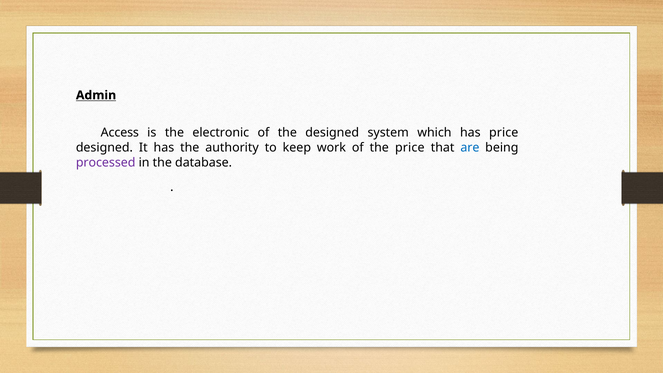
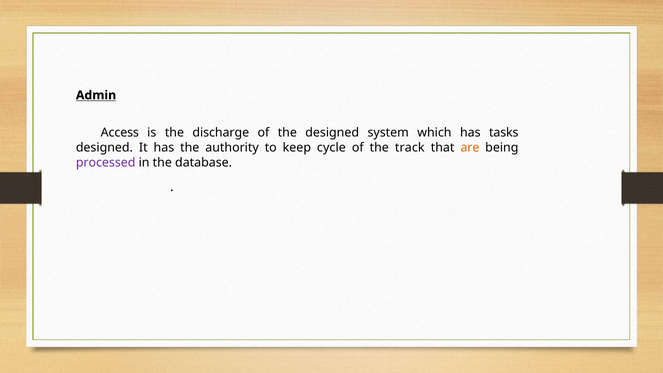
electronic: electronic -> discharge (221, 133)
has price: price -> tasks (504, 133)
work: work -> cycle (331, 147)
the price: price -> track (410, 147)
are colour: blue -> orange (470, 147)
